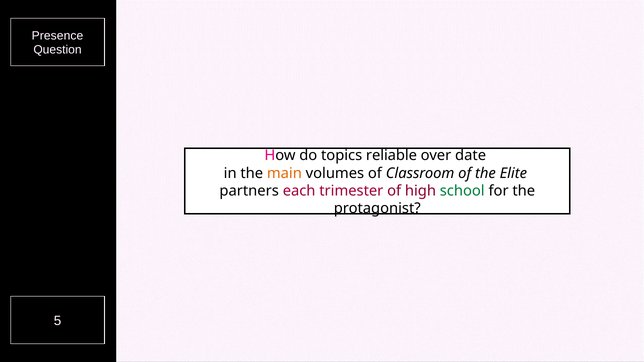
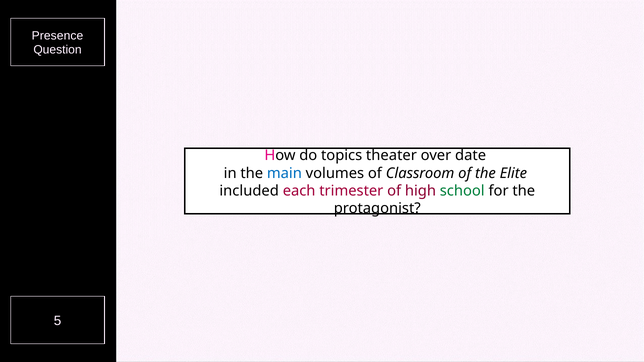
reliable: reliable -> theater (391, 156)
main colour: orange -> blue (284, 173)
partners: partners -> included (249, 191)
